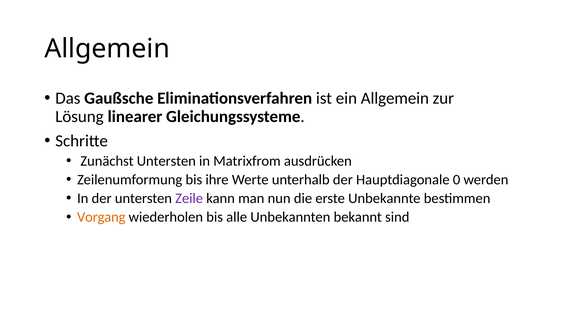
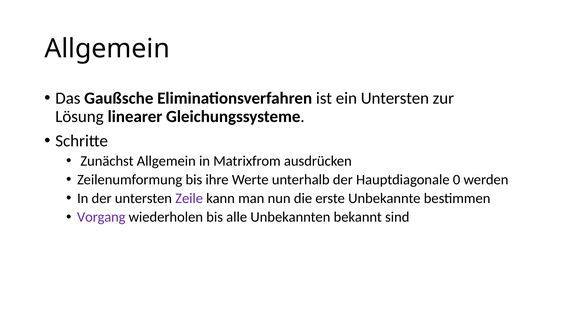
ein Allgemein: Allgemein -> Untersten (395, 98)
Zunächst Untersten: Untersten -> Allgemein (166, 161)
Vorgang colour: orange -> purple (101, 217)
